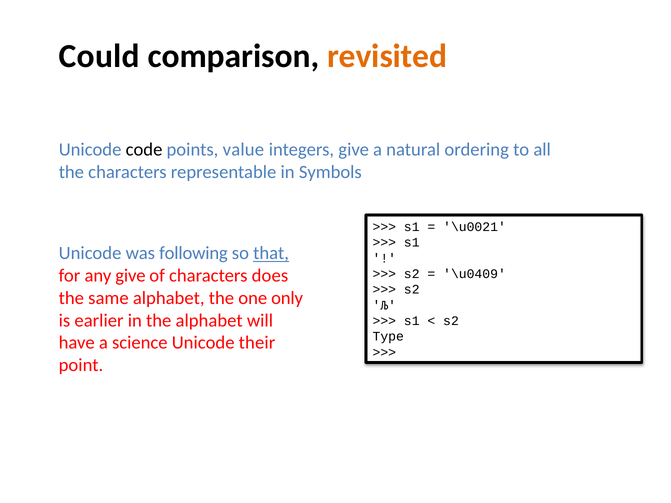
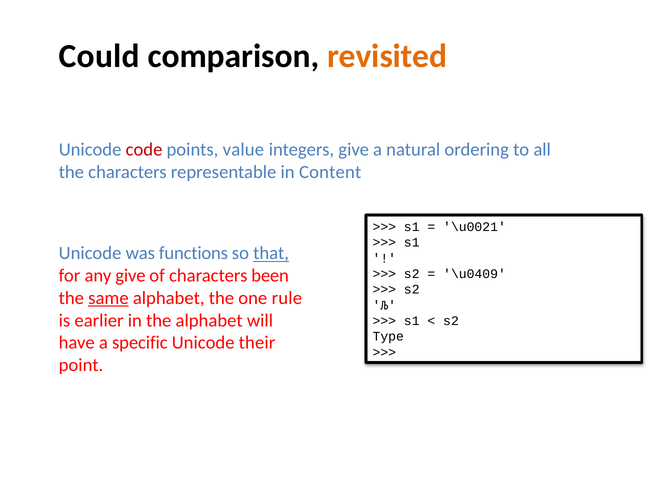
code colour: black -> red (144, 150)
Symbols: Symbols -> Content (330, 172)
following: following -> functions (193, 253)
does: does -> been (270, 276)
same underline: none -> present (108, 298)
only: only -> rule (287, 298)
science: science -> specific (140, 343)
